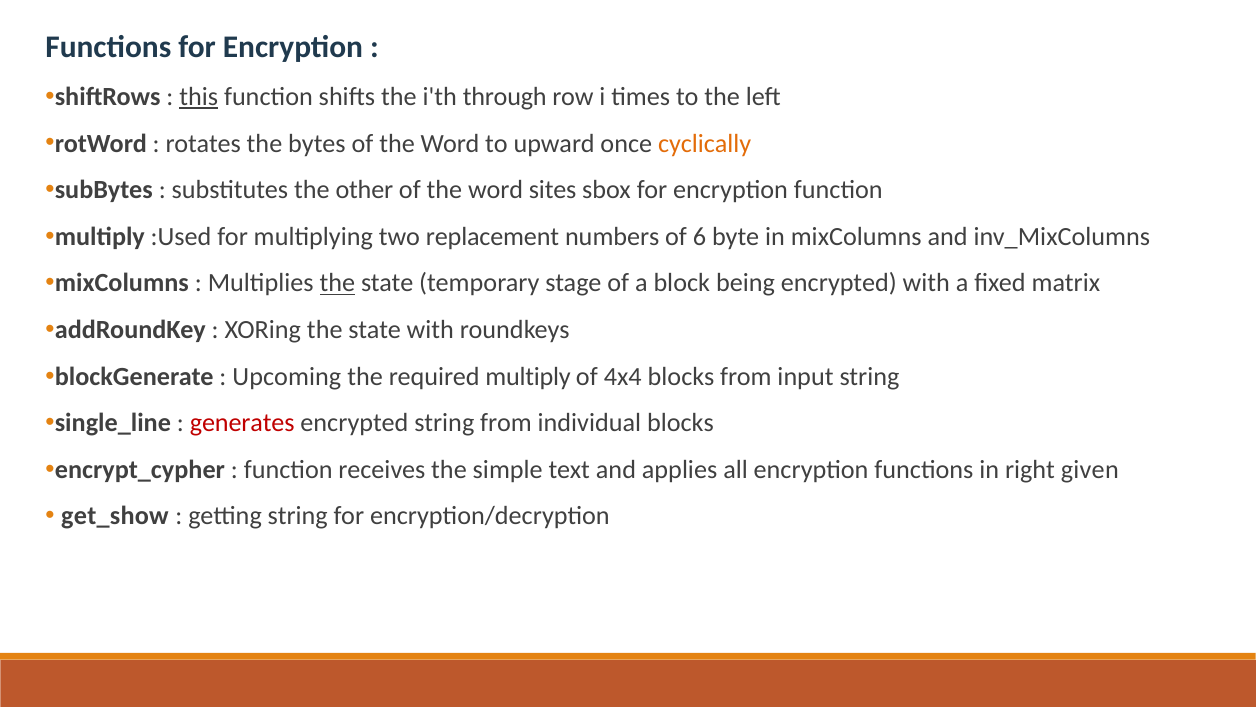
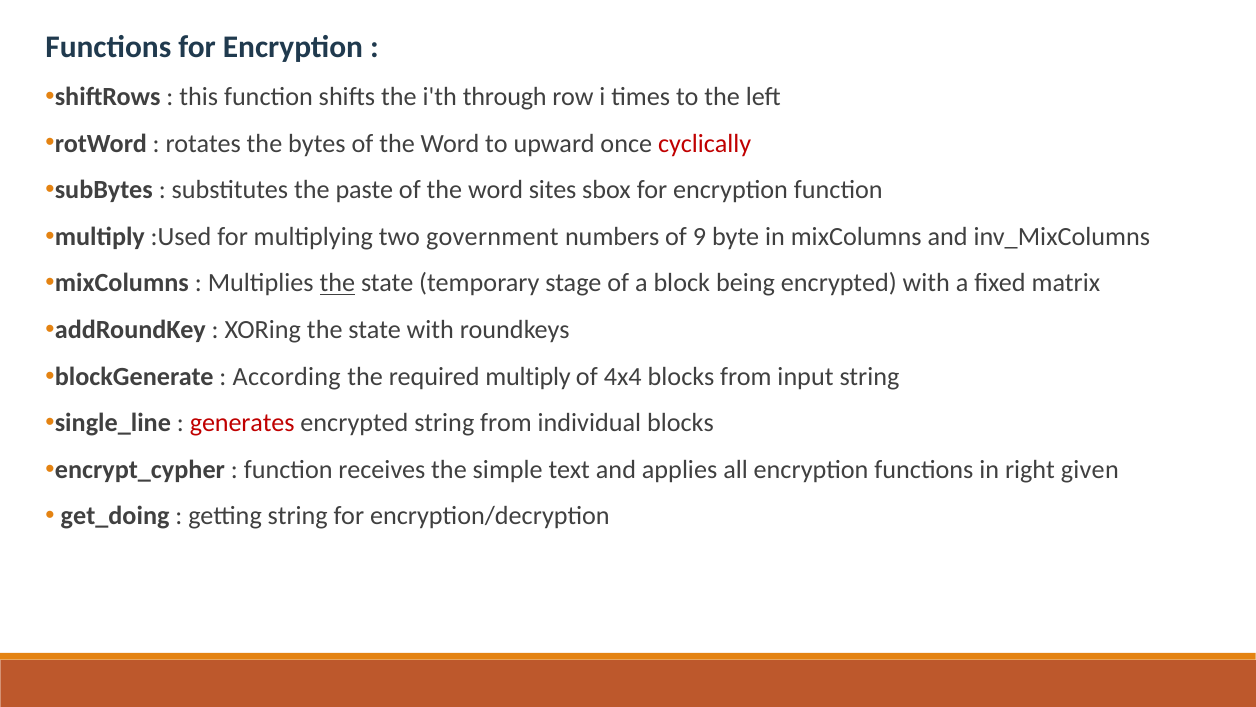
this underline: present -> none (199, 97)
cyclically colour: orange -> red (705, 143)
other: other -> paste (364, 190)
replacement: replacement -> government (492, 236)
6: 6 -> 9 (699, 236)
Upcoming: Upcoming -> According (287, 376)
get_show: get_show -> get_doing (115, 516)
